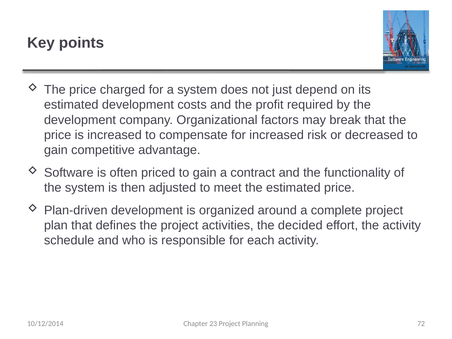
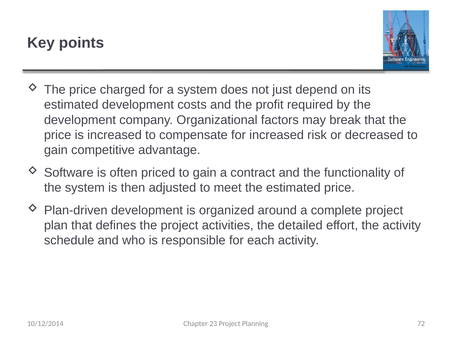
decided: decided -> detailed (300, 225)
